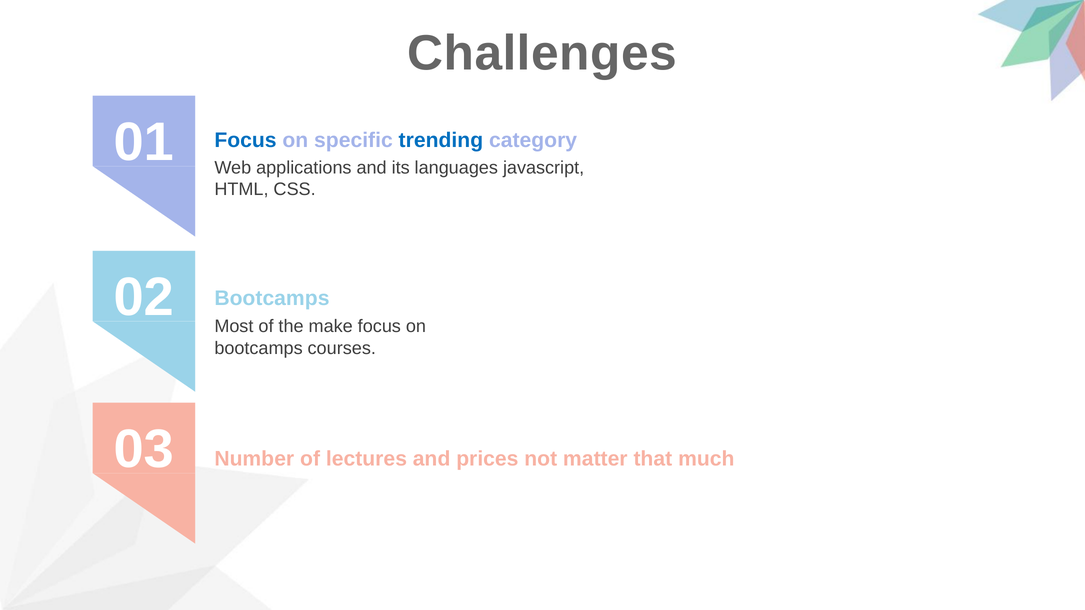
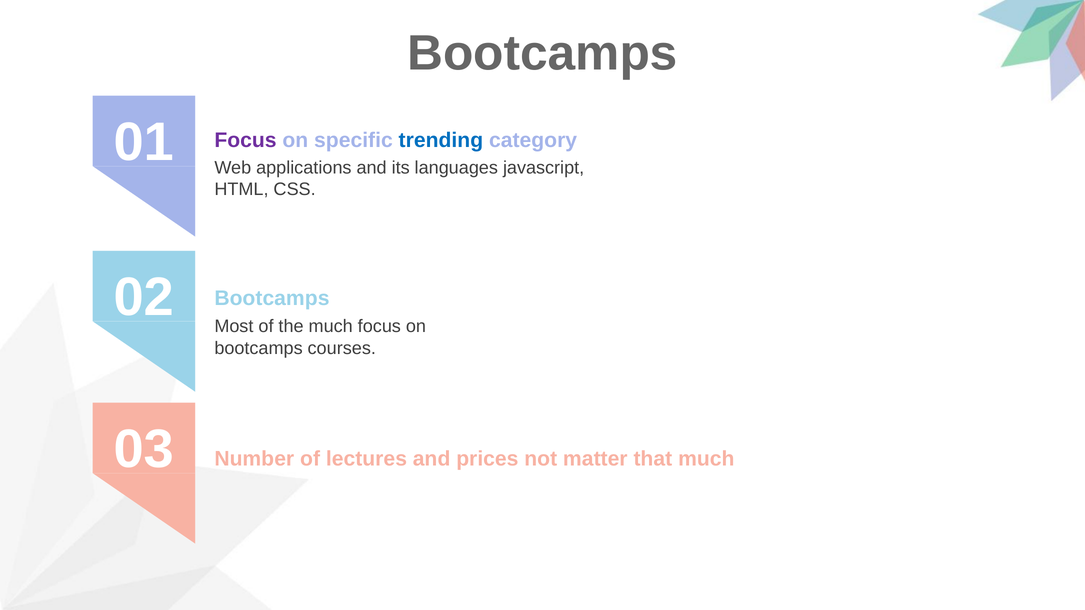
Challenges: Challenges -> Bootcamps (542, 53)
Focus colour: blue -> purple (245, 140)
the make: make -> much (331, 327)
